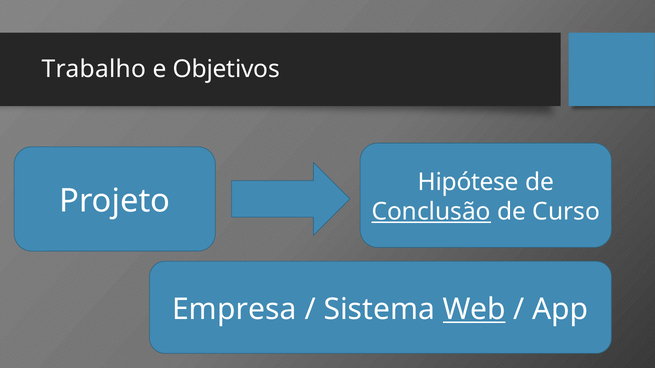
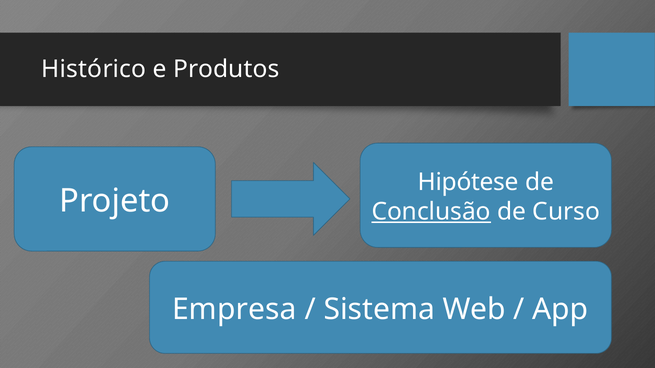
Trabalho: Trabalho -> Histórico (94, 69)
Objetivos: Objetivos -> Produtos (226, 69)
Web underline: present -> none (474, 310)
